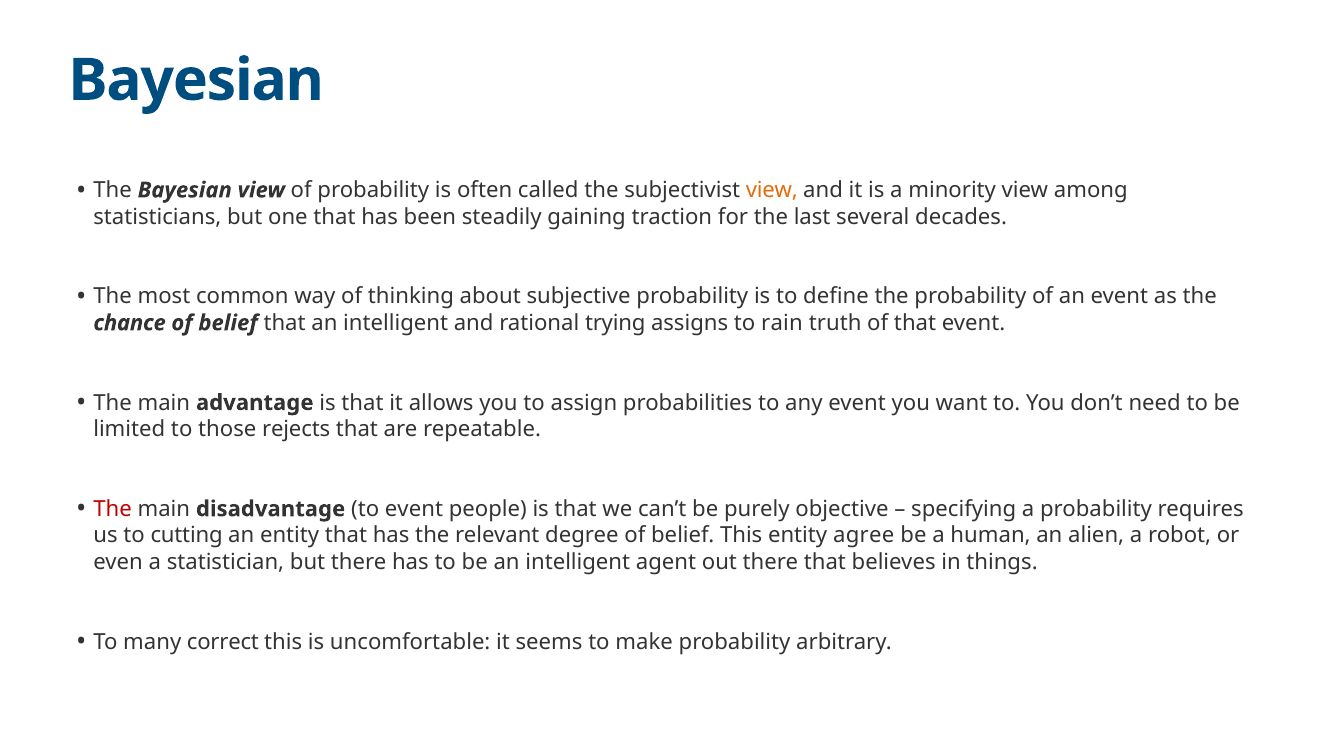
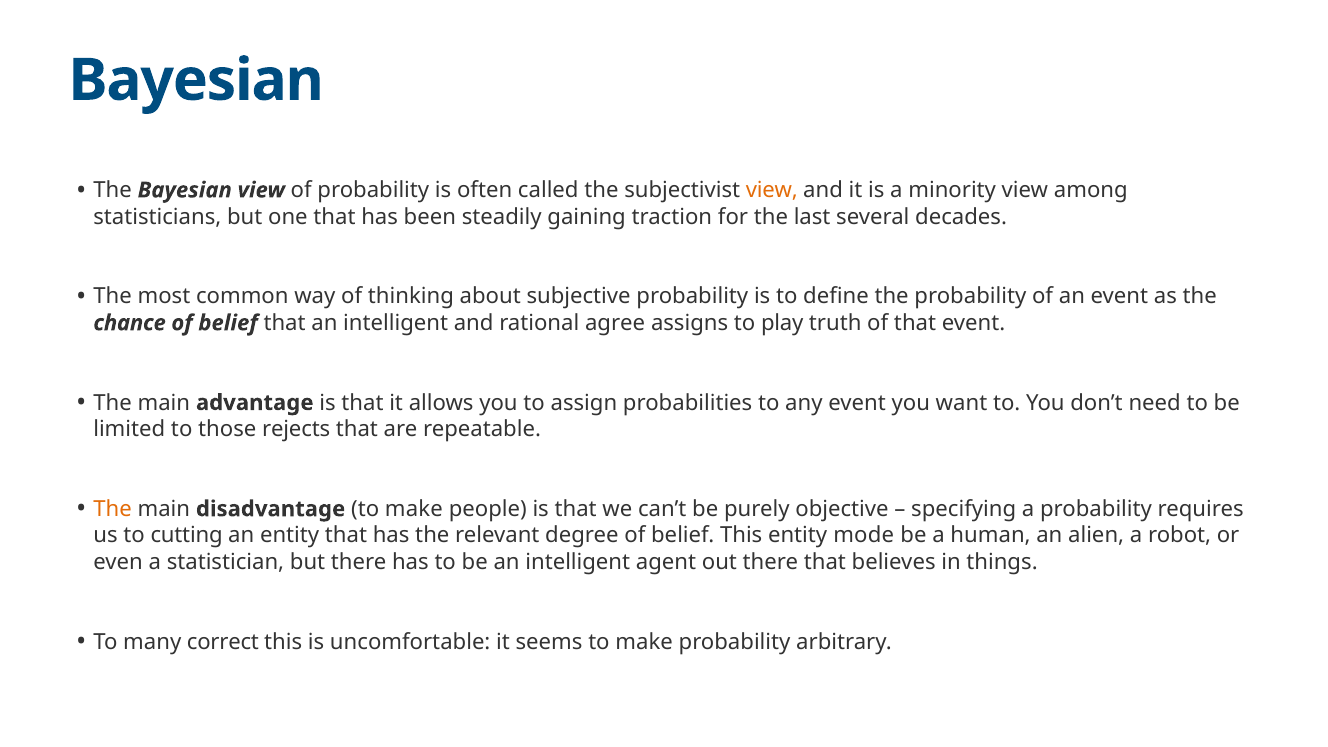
trying: trying -> agree (615, 323)
rain: rain -> play (782, 323)
The colour: red -> orange (113, 509)
disadvantage to event: event -> make (414, 509)
agree: agree -> mode (864, 536)
